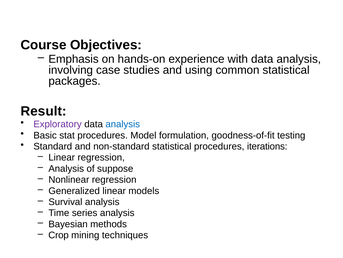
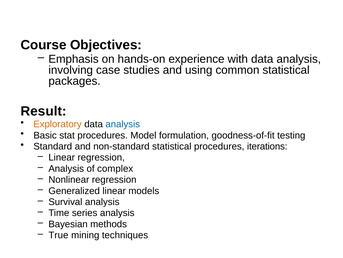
Exploratory colour: purple -> orange (58, 124)
suppose: suppose -> complex (115, 168)
Crop: Crop -> True (58, 235)
